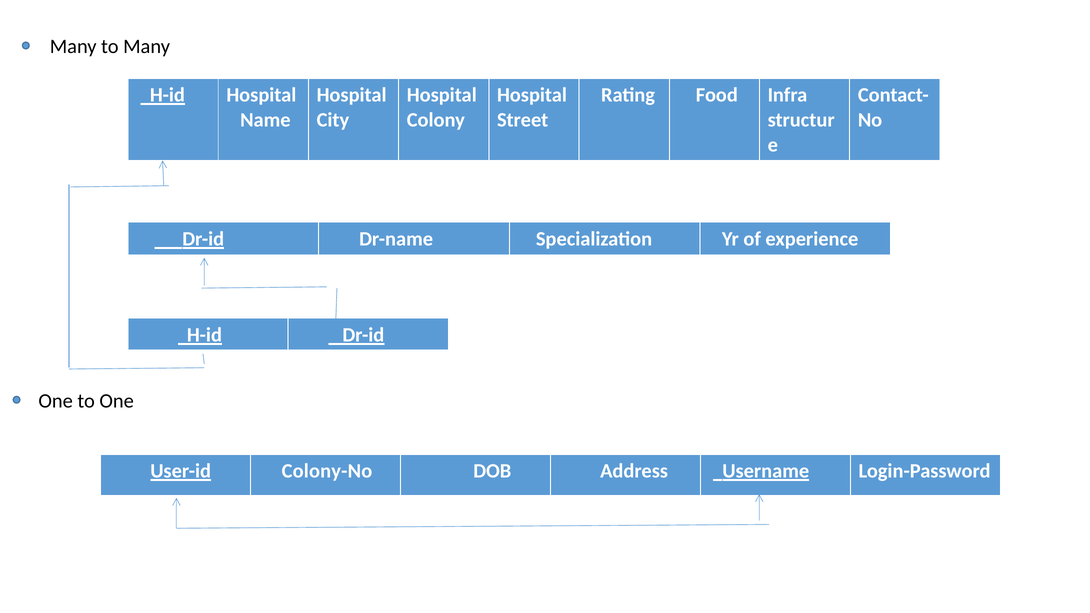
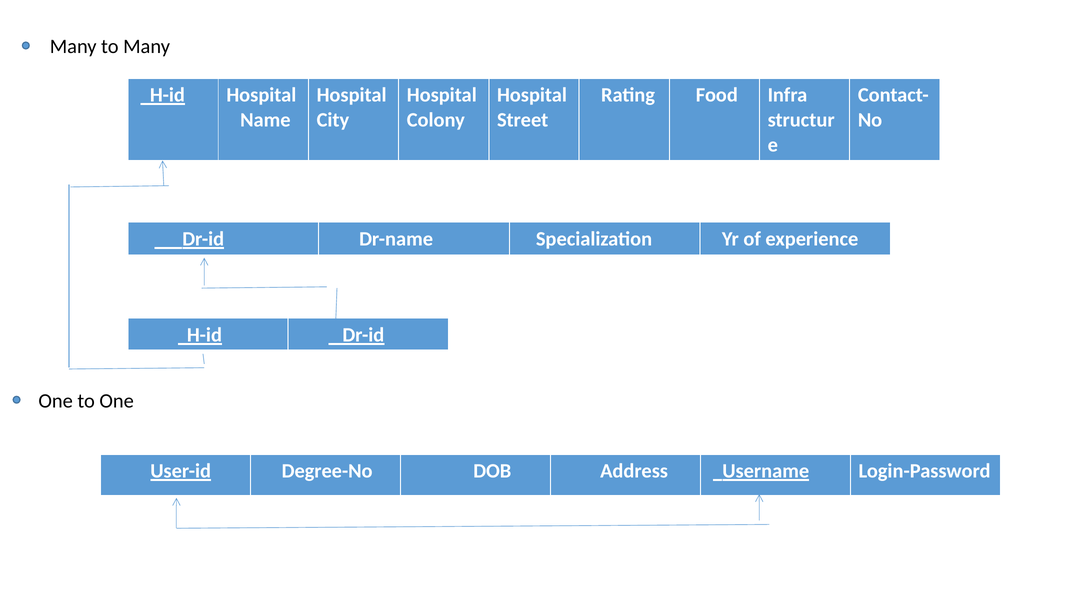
Colony-No: Colony-No -> Degree-No (327, 471)
